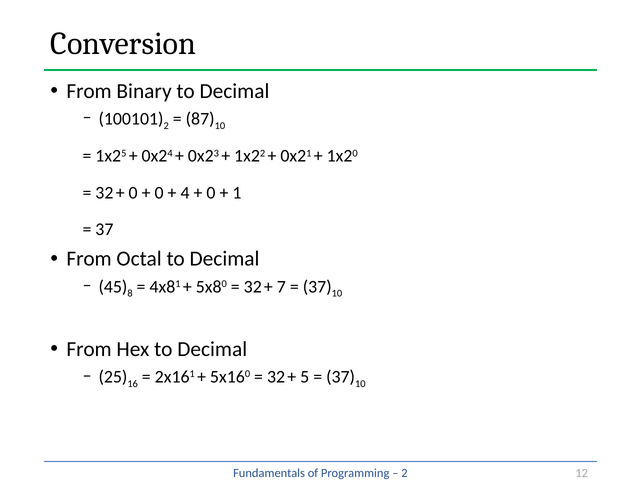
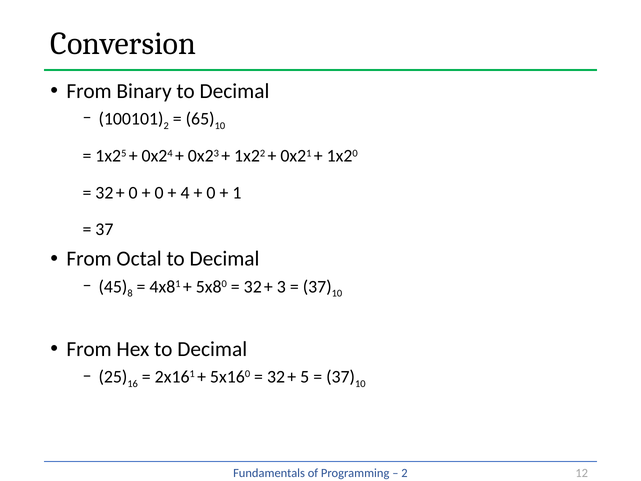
87: 87 -> 65 (200, 119)
7: 7 -> 3 (281, 286)
